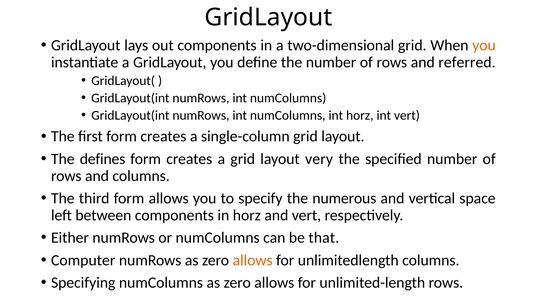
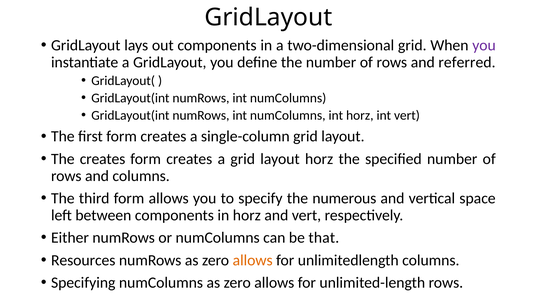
you colour: orange -> purple (484, 45)
The defines: defines -> creates (103, 159)
layout very: very -> horz (319, 159)
Computer: Computer -> Resources (83, 260)
